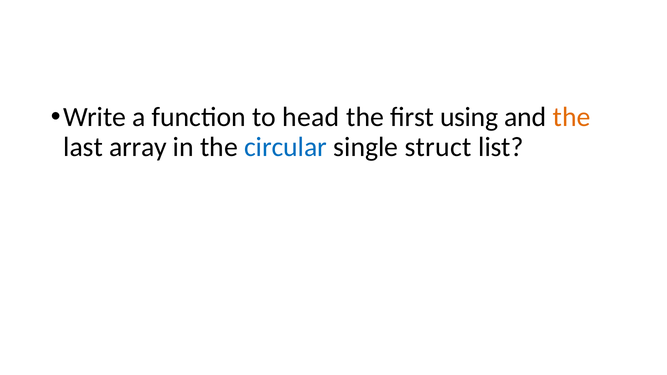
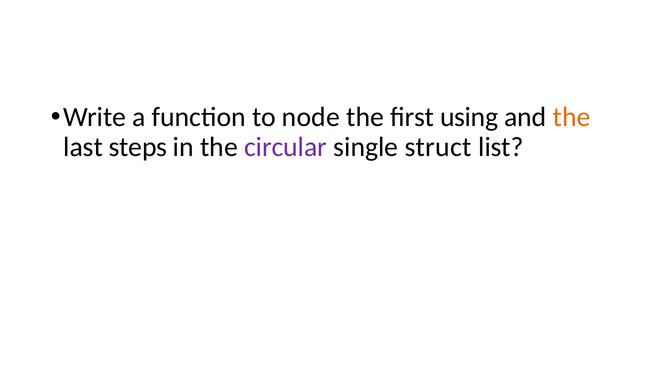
head: head -> node (311, 117)
array: array -> steps (138, 147)
circular colour: blue -> purple (286, 147)
